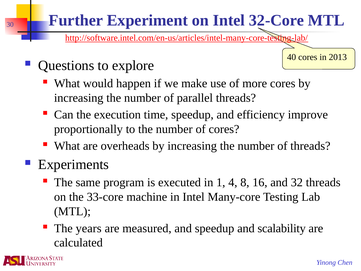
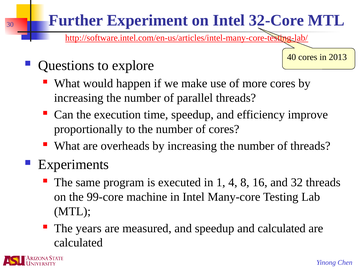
33-core: 33-core -> 99-core (105, 197)
and scalability: scalability -> calculated (282, 228)
